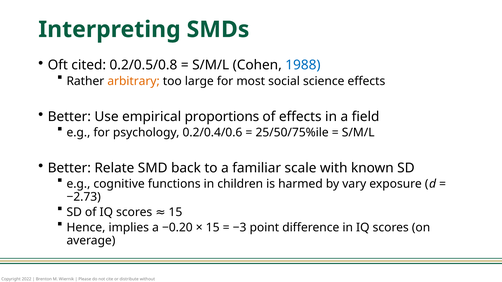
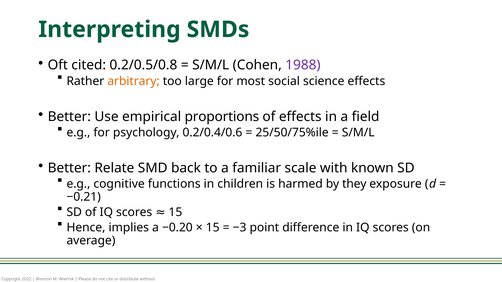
1988 colour: blue -> purple (303, 65)
vary: vary -> they (354, 184)
−2.73: −2.73 -> −0.21 (84, 197)
